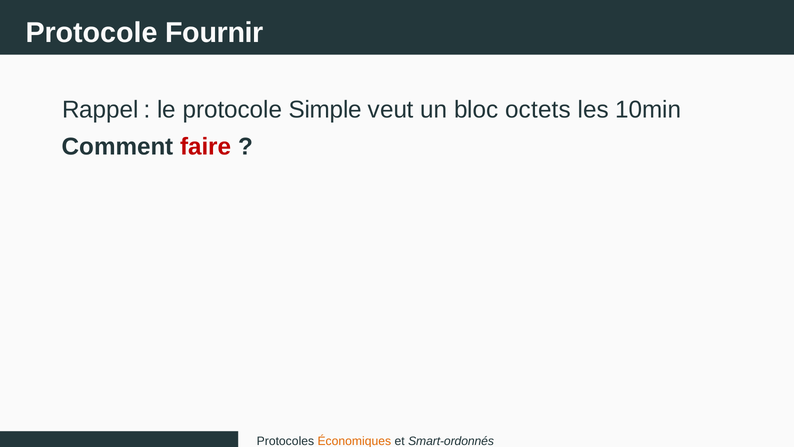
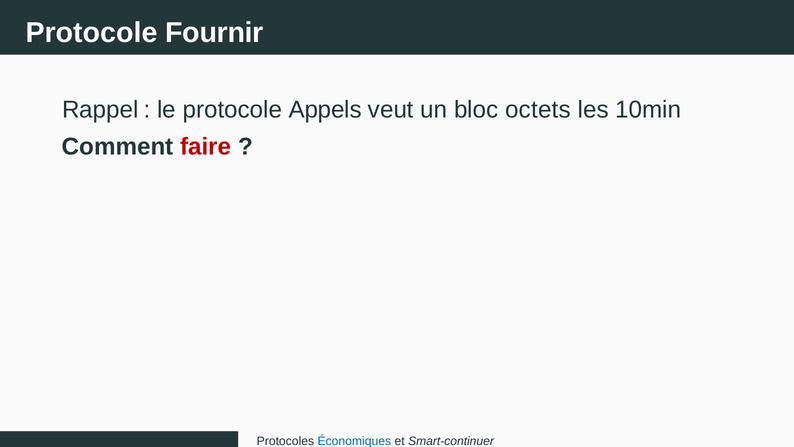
Simple: Simple -> Appels (325, 110)
Économiques colour: orange -> blue (354, 441)
Smart-ordonnés: Smart-ordonnés -> Smart-continuer (451, 441)
